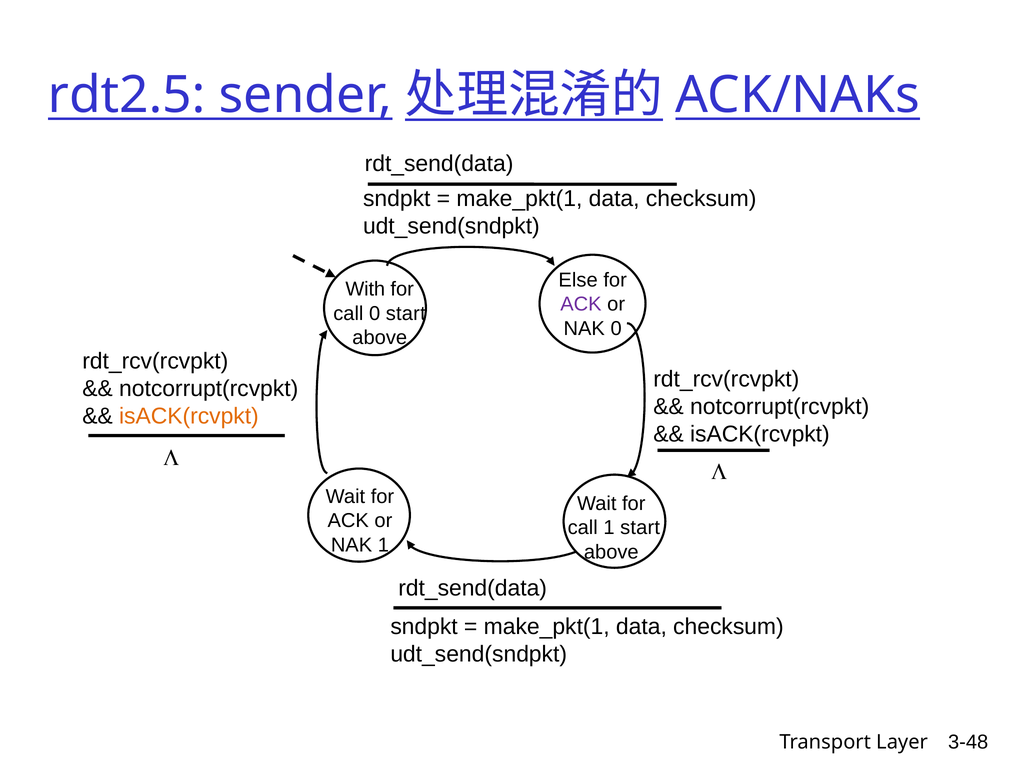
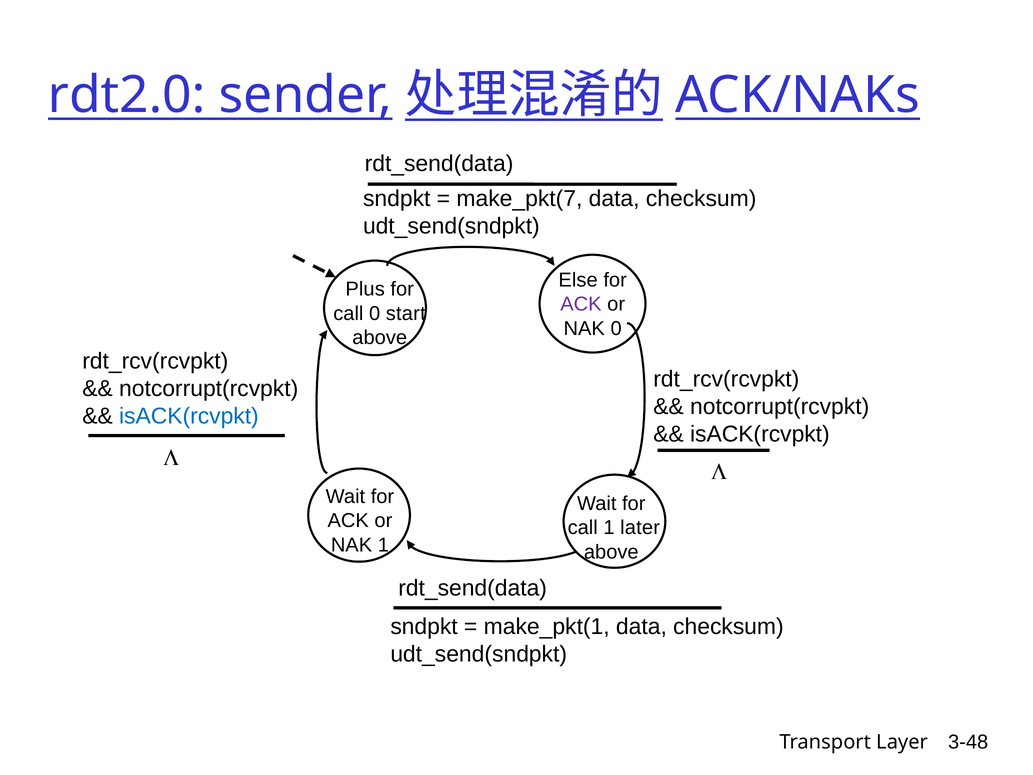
rdt2.5: rdt2.5 -> rdt2.0 (127, 95)
make_pkt(1: make_pkt(1 -> make_pkt(7 (519, 199)
With: With -> Plus (365, 289)
isACK(rcvpkt colour: orange -> blue (189, 416)
1 start: start -> later (640, 528)
